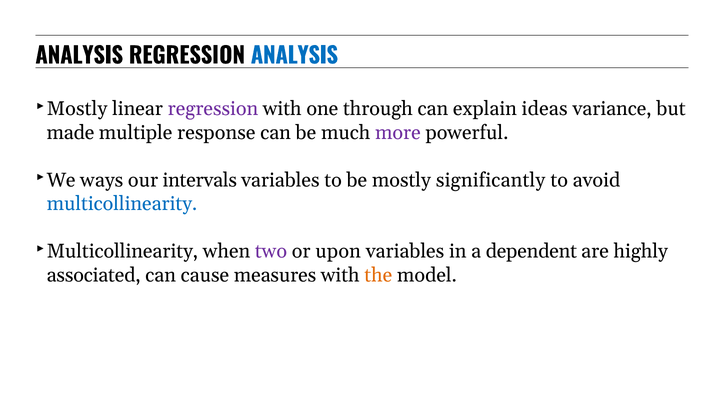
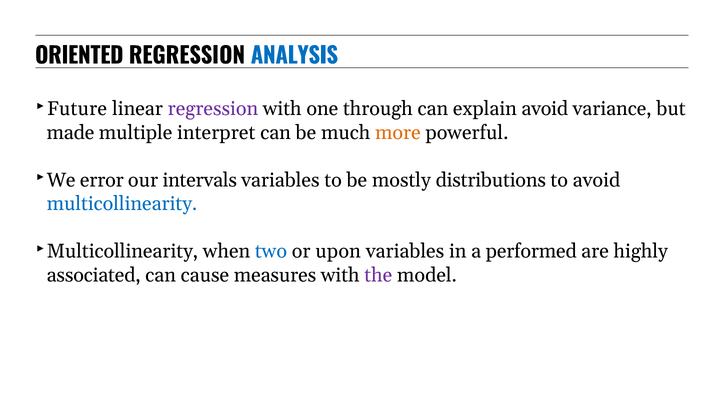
ANALYSIS: ANALYSIS -> ORIENTED (79, 56)
Mostly: Mostly -> Future (77, 109)
explain ideas: ideas -> avoid (545, 109)
response: response -> interpret (216, 133)
more colour: purple -> orange (398, 133)
ways: ways -> error (102, 180)
significantly: significantly -> distributions (491, 180)
two colour: purple -> blue (271, 252)
dependent: dependent -> performed (531, 252)
the colour: orange -> purple (378, 275)
